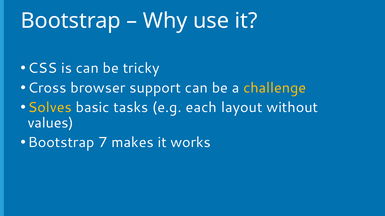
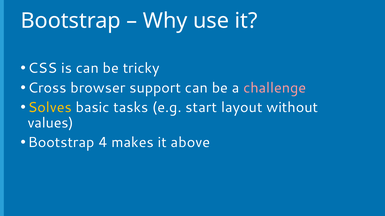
challenge colour: yellow -> pink (275, 88)
each: each -> start (201, 108)
7: 7 -> 4 (103, 143)
works: works -> above (190, 143)
